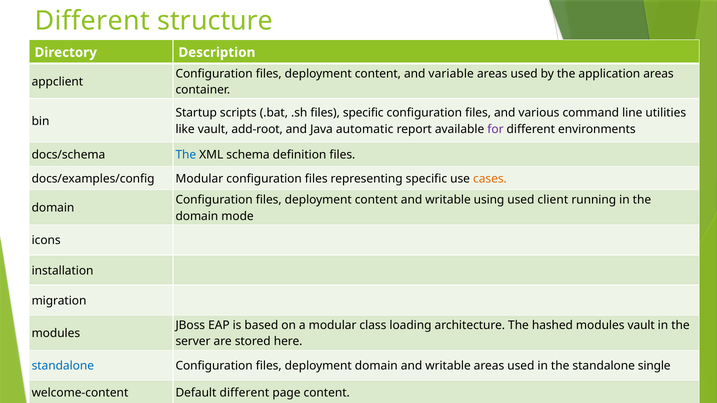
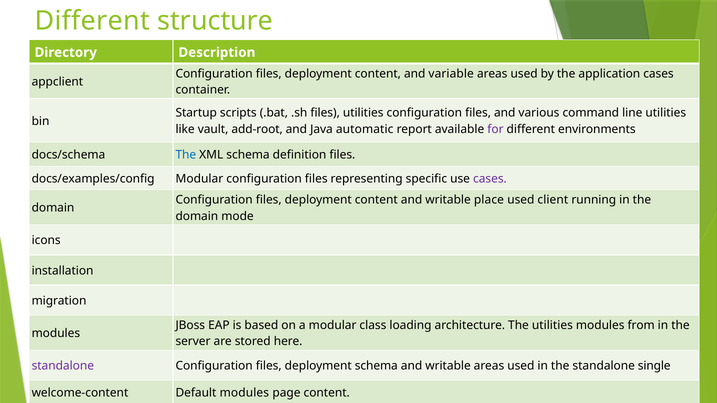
application areas: areas -> cases (658, 74)
files specific: specific -> utilities (363, 113)
cases colour: orange -> purple (490, 179)
using: using -> place (489, 200)
The hashed: hashed -> utilities (552, 325)
modules vault: vault -> from (641, 325)
standalone colour: blue -> purple (63, 366)
deployment domain: domain -> schema (376, 366)
Default different: different -> modules (244, 393)
